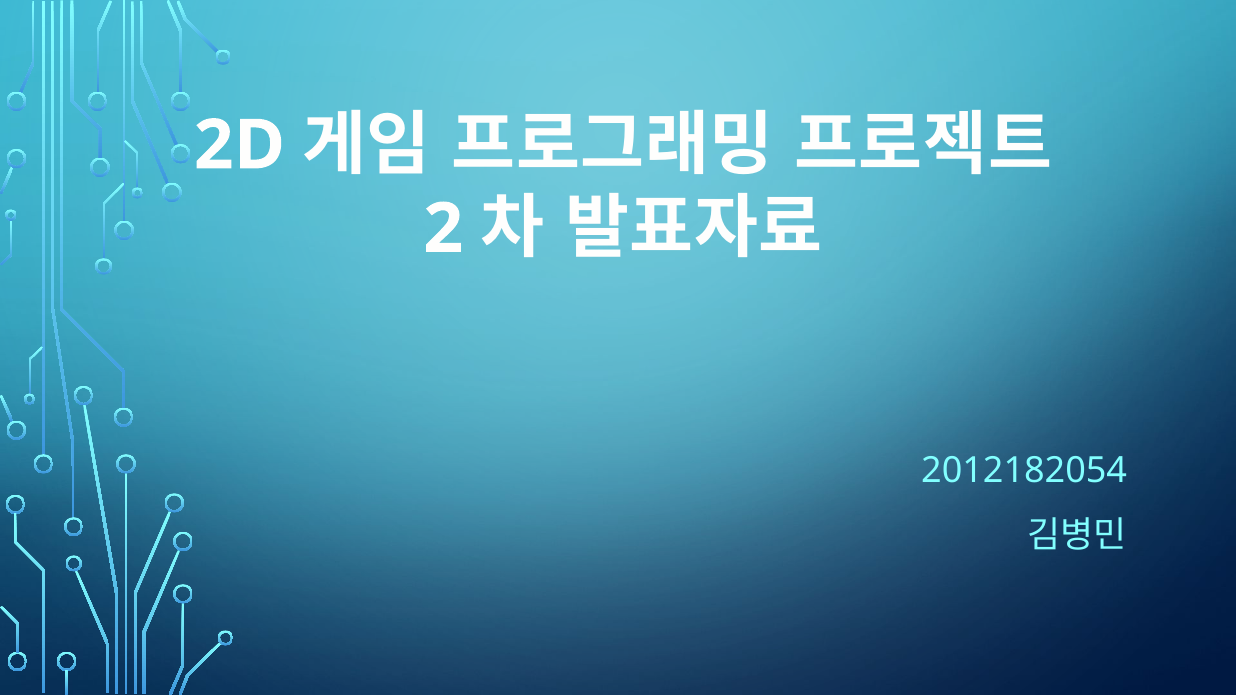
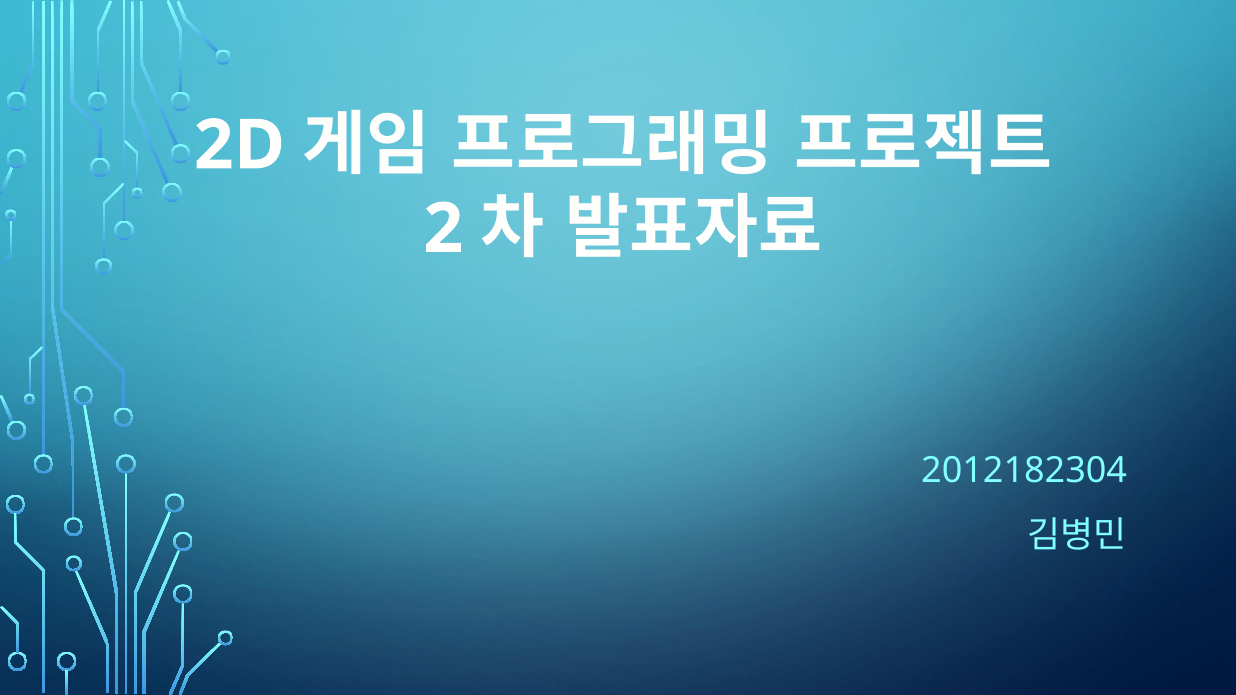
2012182054: 2012182054 -> 2012182304 (1024, 471)
